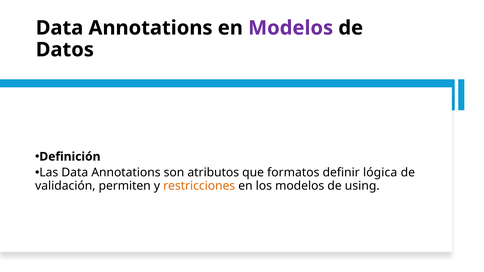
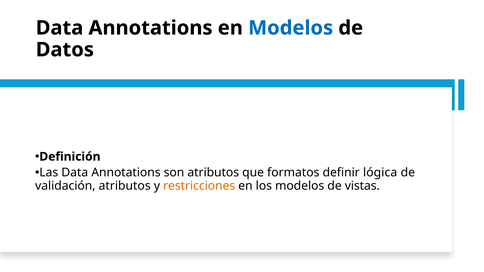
Modelos colour: purple -> blue (291, 28)
validación permiten: permiten -> atributos (125, 186)
using: using -> vistas (362, 186)
